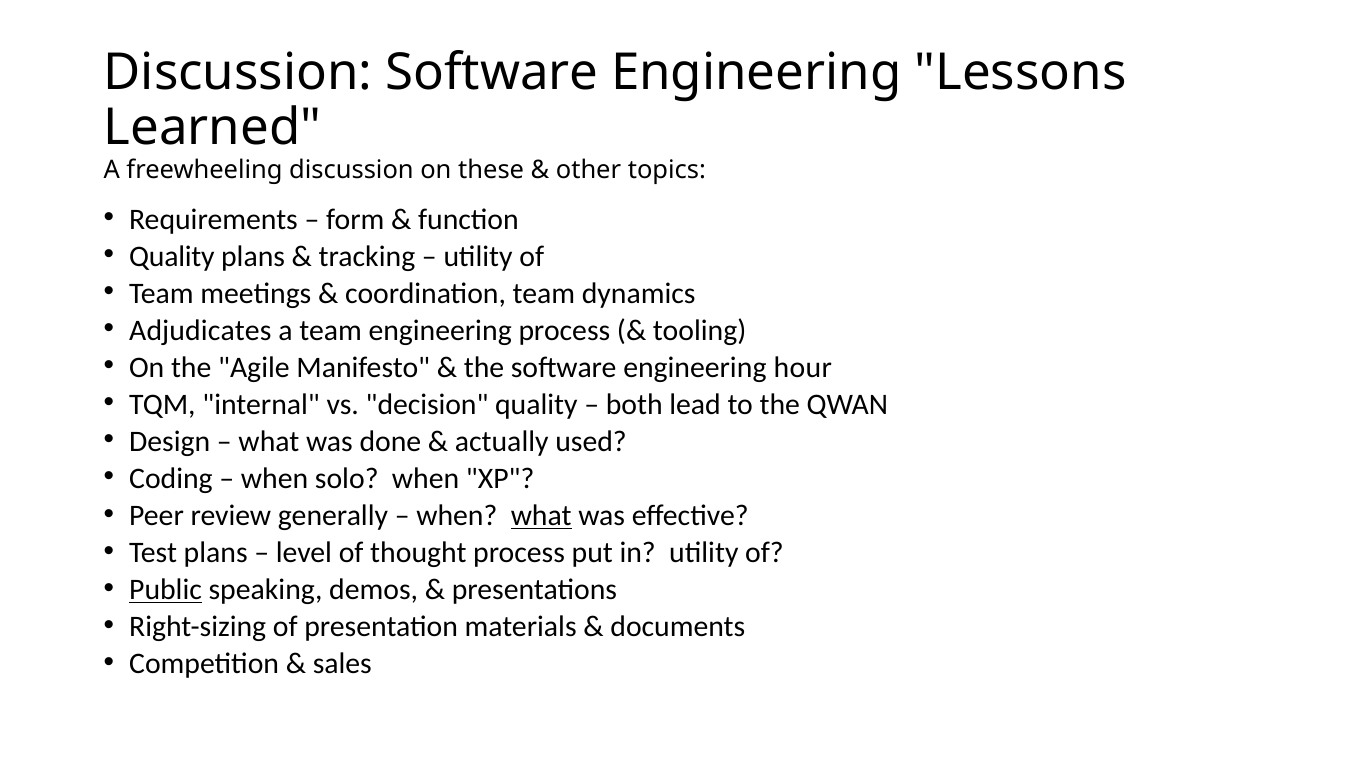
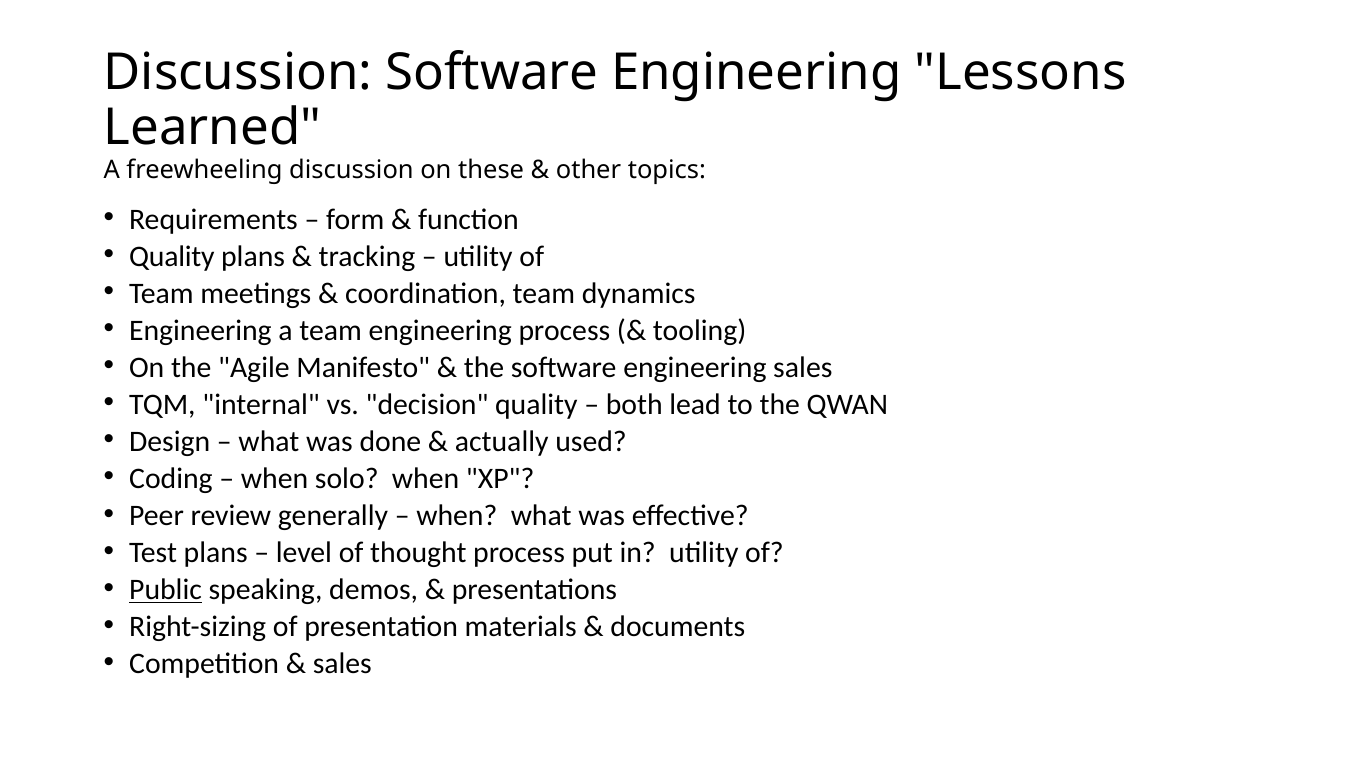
Adjudicates: Adjudicates -> Engineering (200, 331)
engineering hour: hour -> sales (803, 368)
what underline: present -> none (541, 516)
